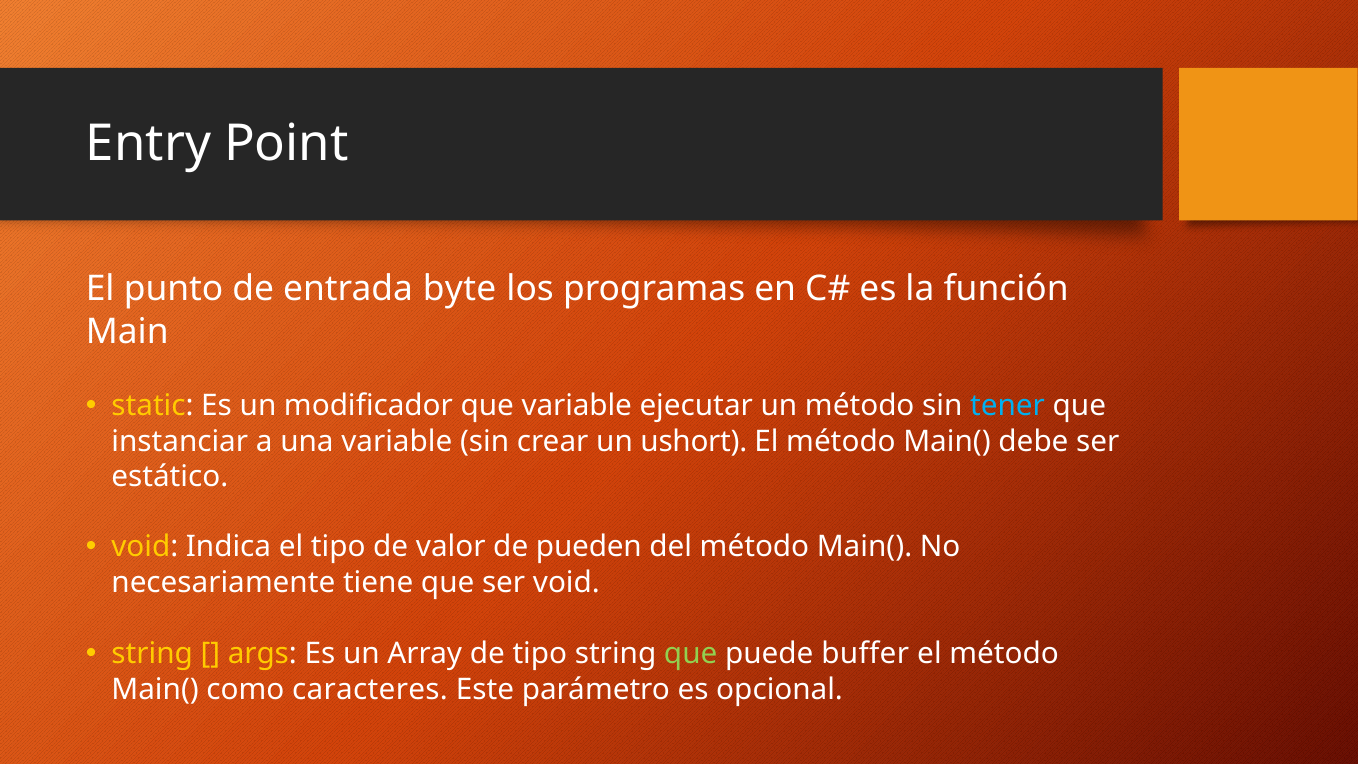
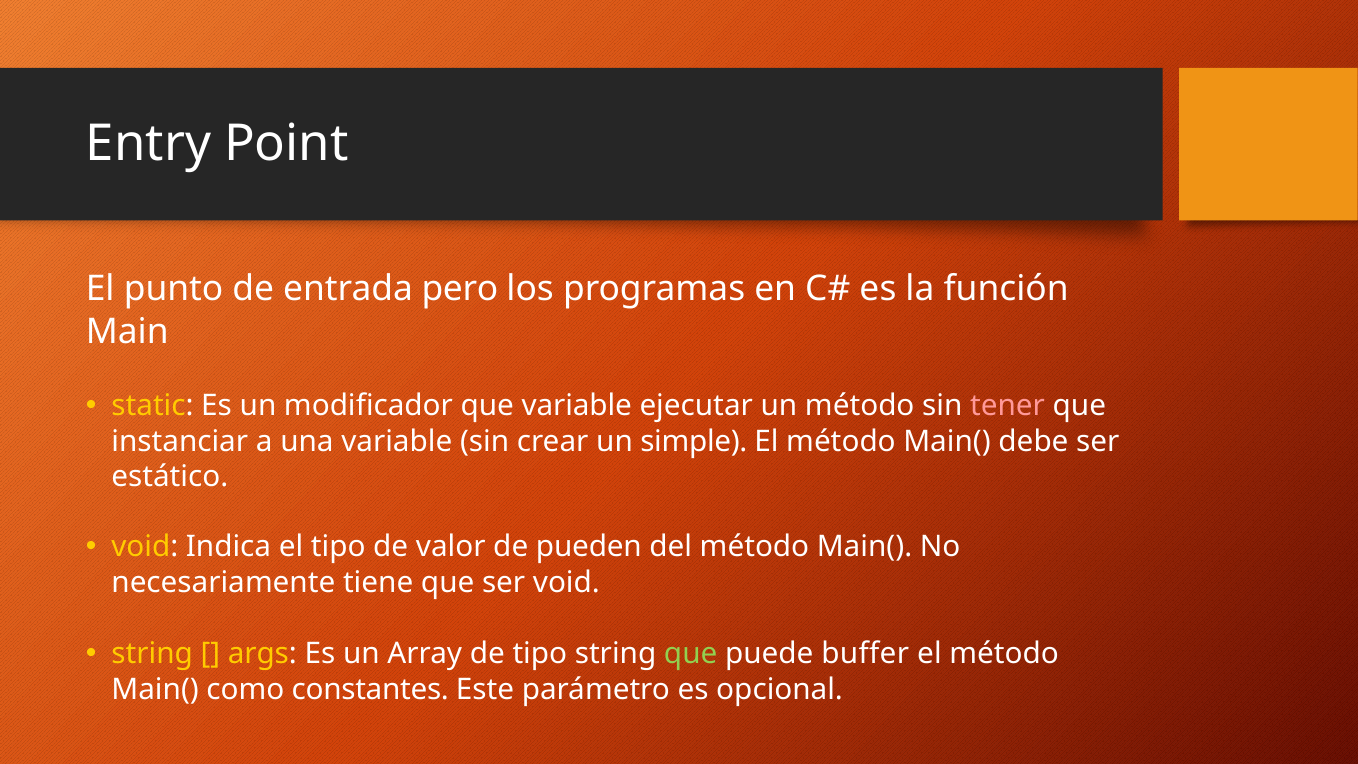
byte: byte -> pero (460, 289)
tener colour: light blue -> pink (1007, 406)
ushort: ushort -> simple (694, 441)
caracteres: caracteres -> constantes (370, 689)
